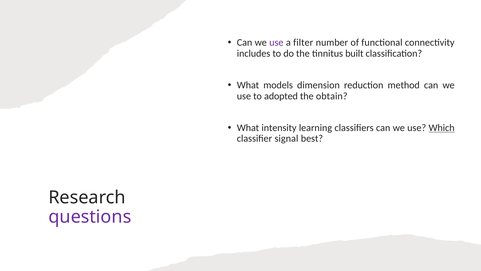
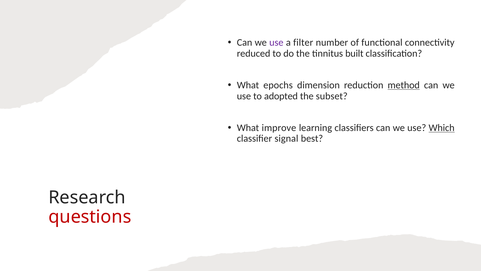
includes: includes -> reduced (254, 53)
models: models -> epochs (278, 85)
method underline: none -> present (404, 85)
obtain: obtain -> subset (332, 96)
intensity: intensity -> improve (279, 128)
questions colour: purple -> red (90, 217)
